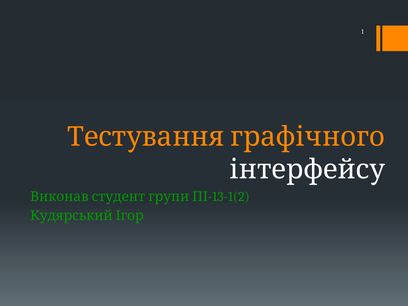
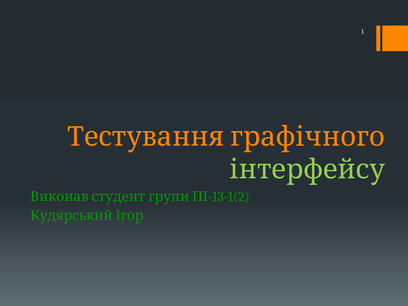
інтерфейсу colour: white -> light green (307, 169)
